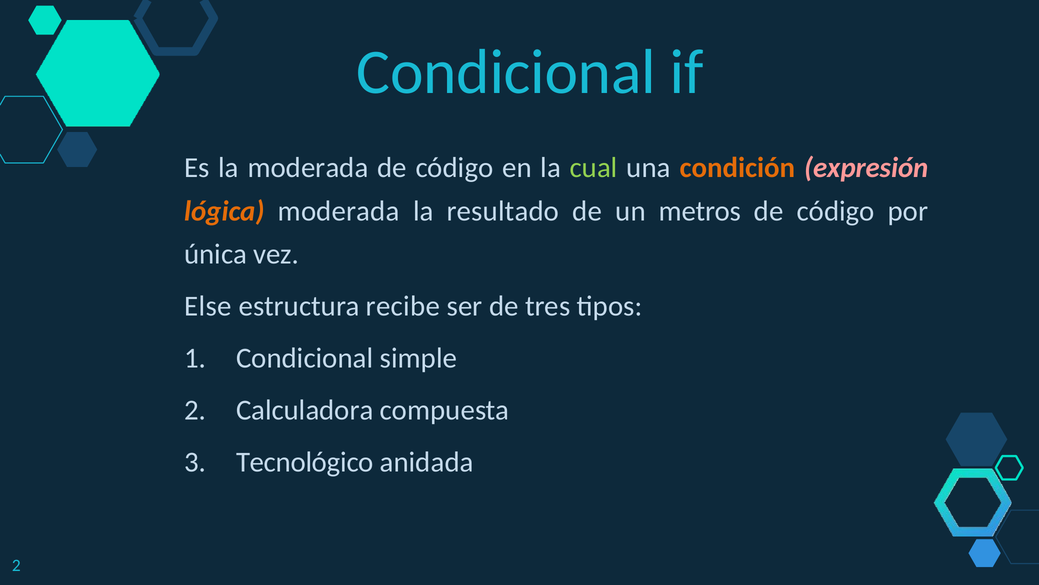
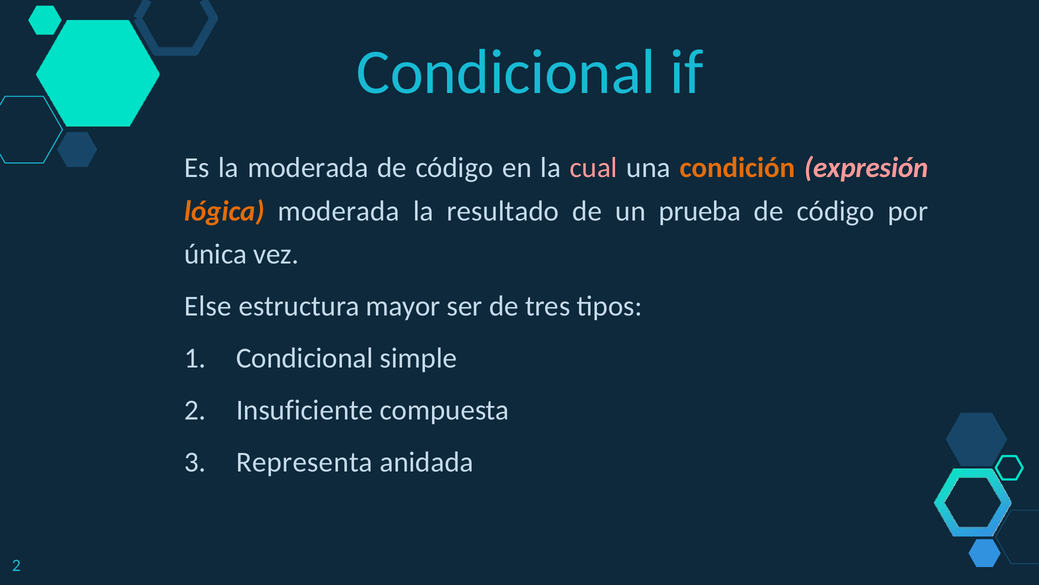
cual colour: light green -> pink (594, 168)
metros: metros -> prueba (700, 211)
recibe: recibe -> mayor (403, 306)
Calculadora: Calculadora -> Insuficiente (305, 410)
Tecnológico: Tecnológico -> Representa (305, 462)
